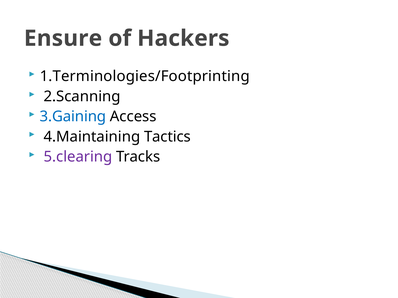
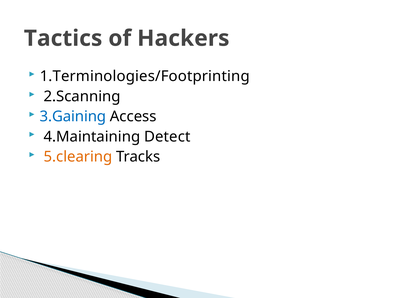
Ensure: Ensure -> Tactics (63, 38)
Tactics: Tactics -> Detect (167, 137)
5.clearing colour: purple -> orange (78, 157)
